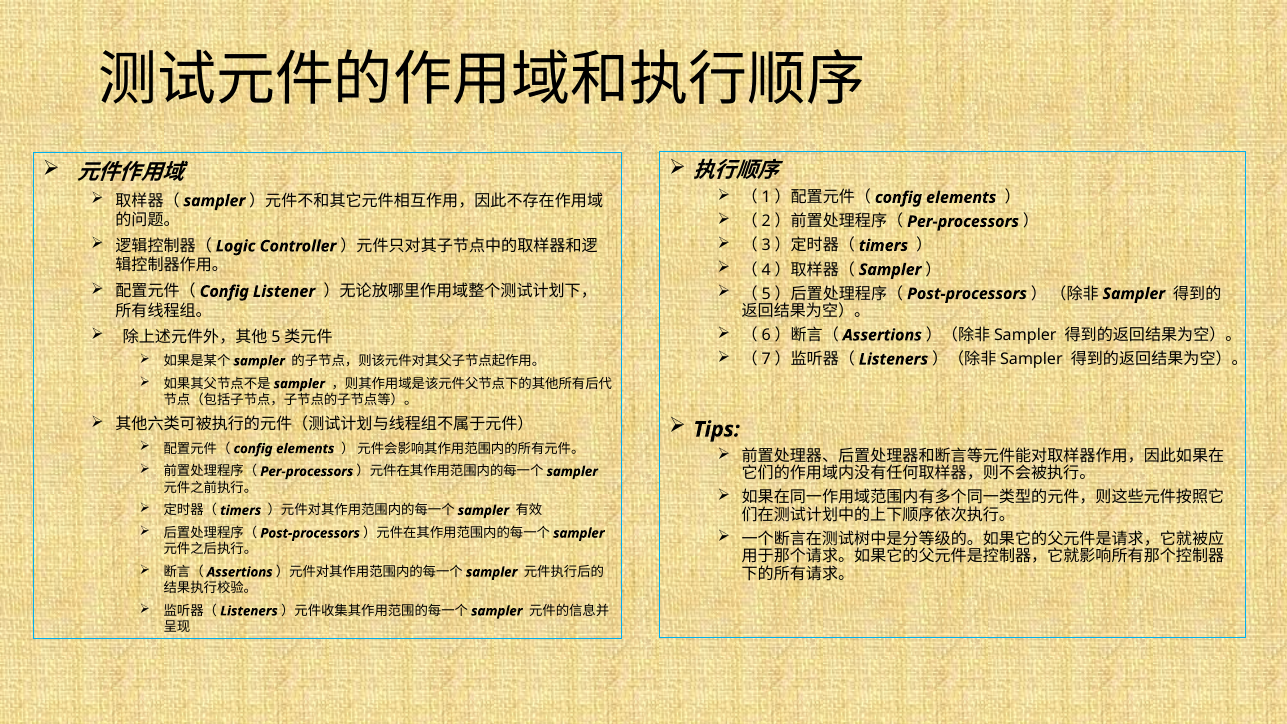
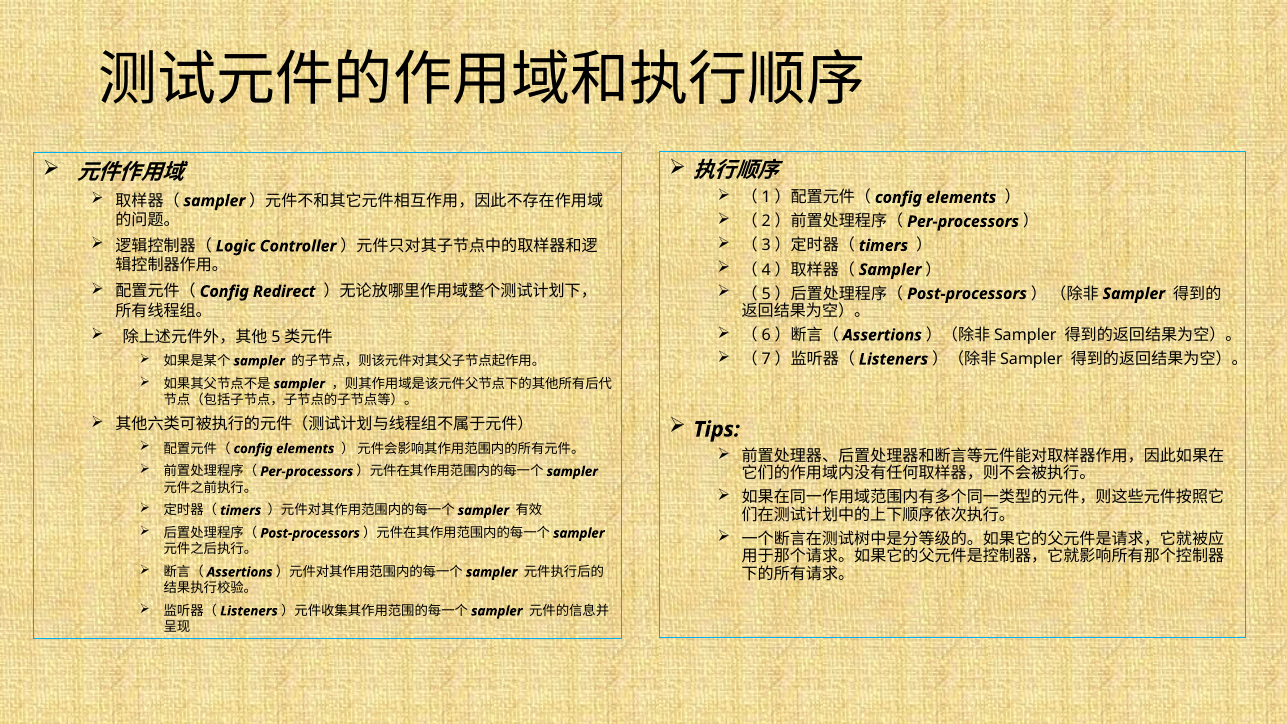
Listener: Listener -> Redirect (284, 291)
